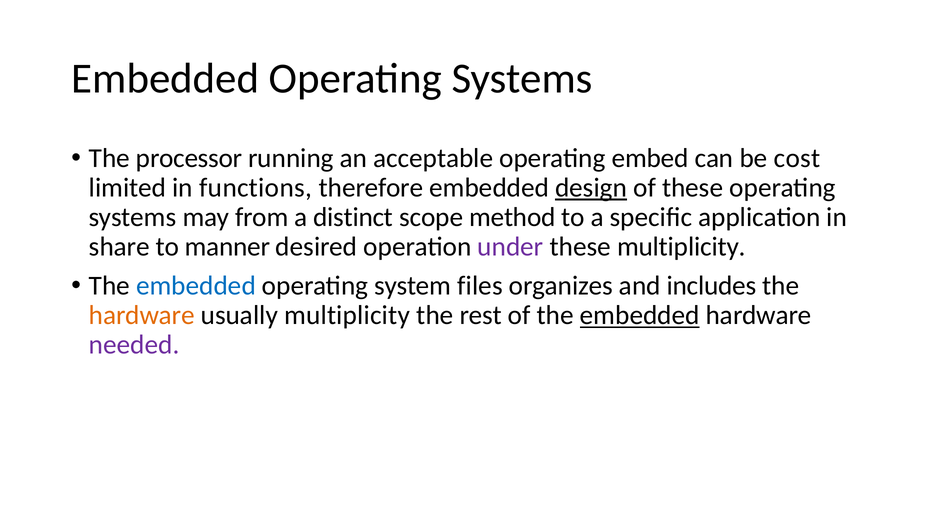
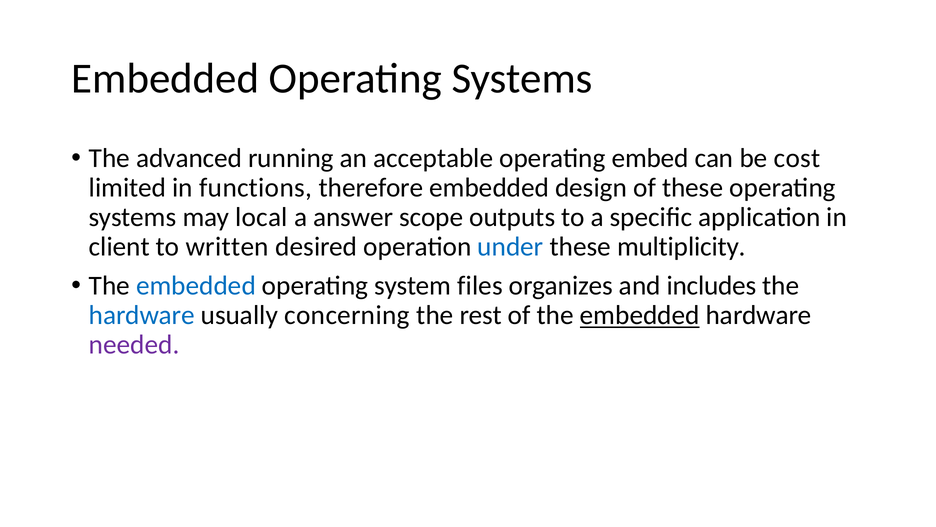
processor: processor -> advanced (189, 158)
design underline: present -> none (591, 188)
from: from -> local (261, 217)
distinct: distinct -> answer (353, 217)
method: method -> outputs (512, 217)
share: share -> client (119, 246)
manner: manner -> written (227, 246)
under colour: purple -> blue (510, 246)
hardware colour: orange -> blue (142, 315)
usually multiplicity: multiplicity -> concerning (347, 315)
